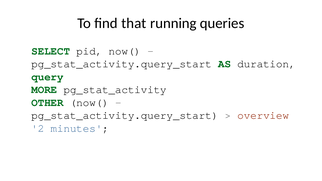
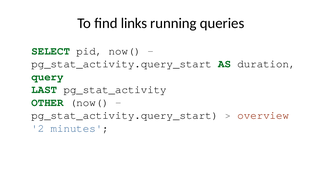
that: that -> links (134, 23)
MORE: MORE -> LAST (44, 90)
